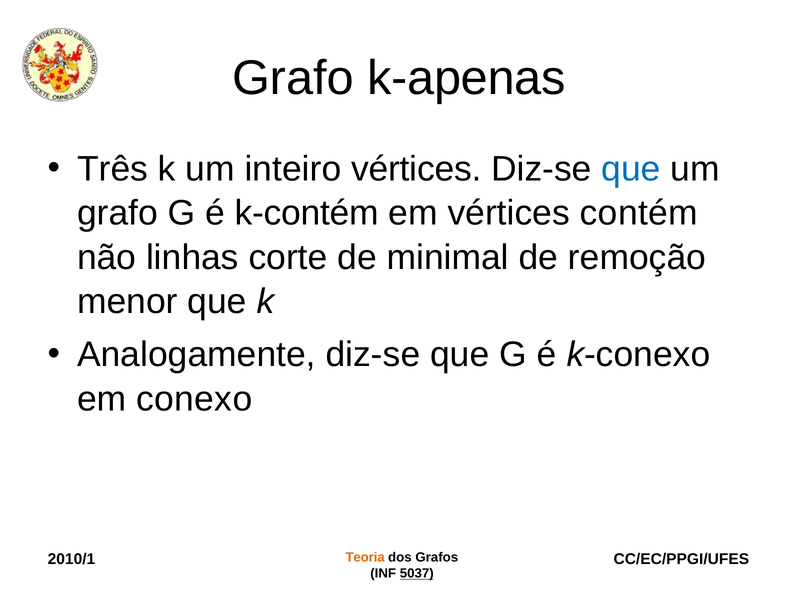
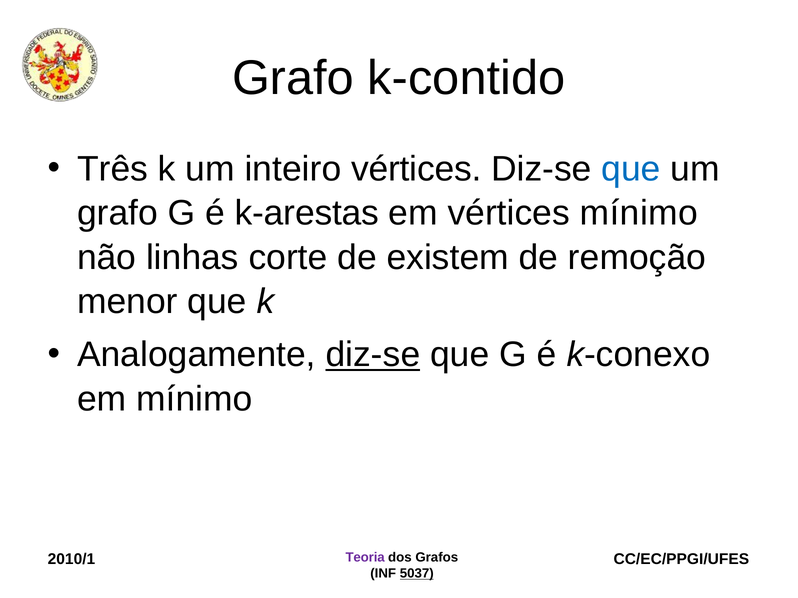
k-apenas: k-apenas -> k-contido (466, 78)
k-contém: k-contém -> k-arestas (307, 213)
vértices contém: contém -> mínimo (639, 213)
minimal: minimal -> existem (448, 258)
diz-se underline: none -> present (373, 355)
em conexo: conexo -> mínimo (194, 399)
Teoria colour: orange -> purple (365, 558)
